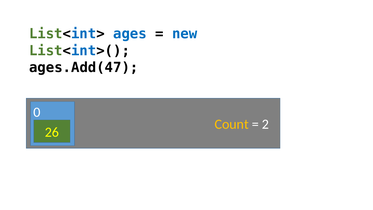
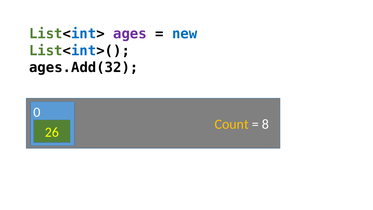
ages colour: blue -> purple (130, 34)
ages.Add(47: ages.Add(47 -> ages.Add(32 (84, 67)
2: 2 -> 8 (266, 124)
